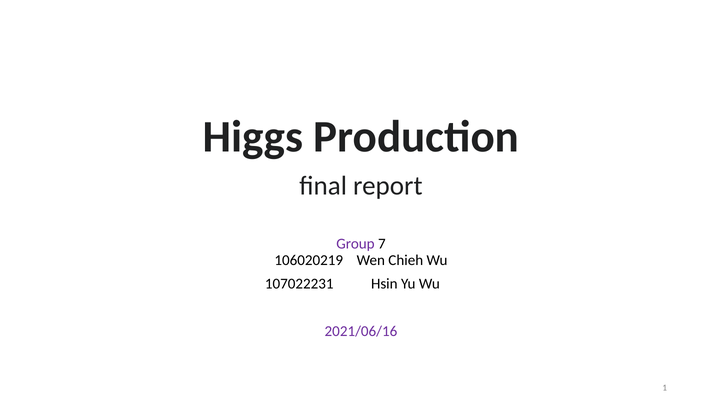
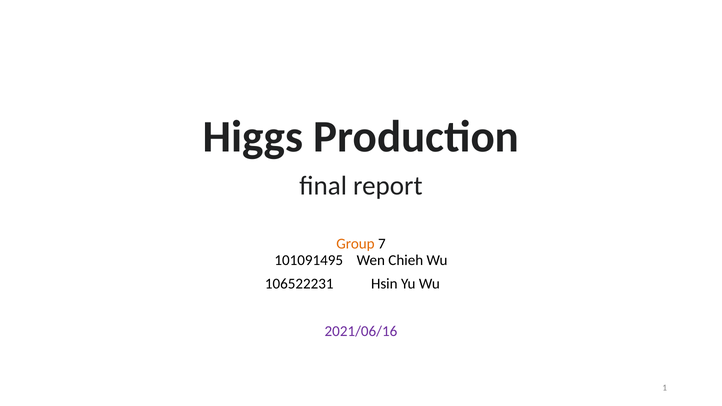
Group colour: purple -> orange (355, 244)
106020219: 106020219 -> 101091495 (309, 260)
107022231: 107022231 -> 106522231 (299, 284)
